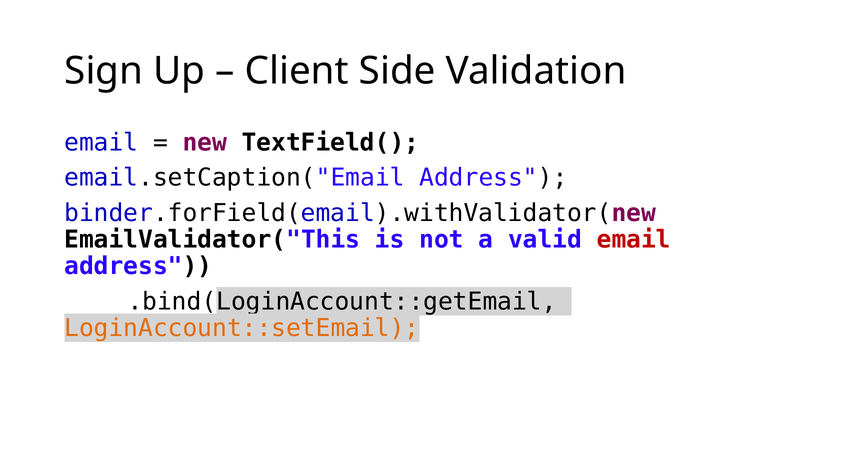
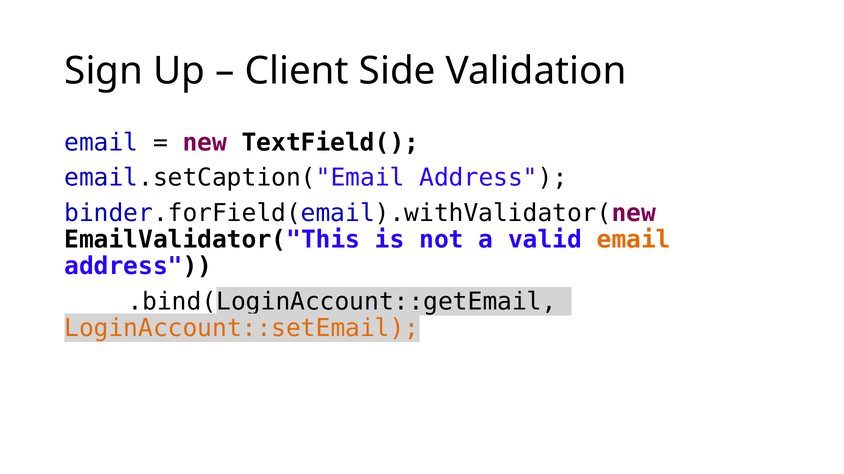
email colour: red -> orange (634, 240)
